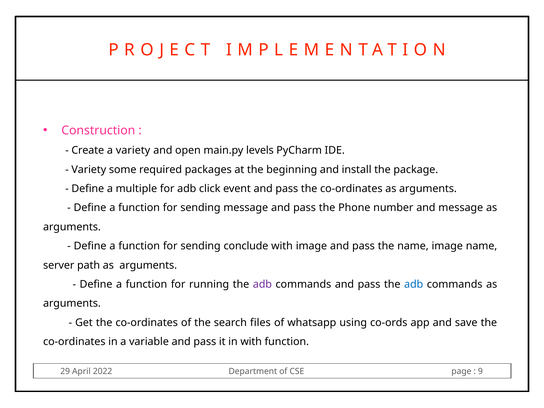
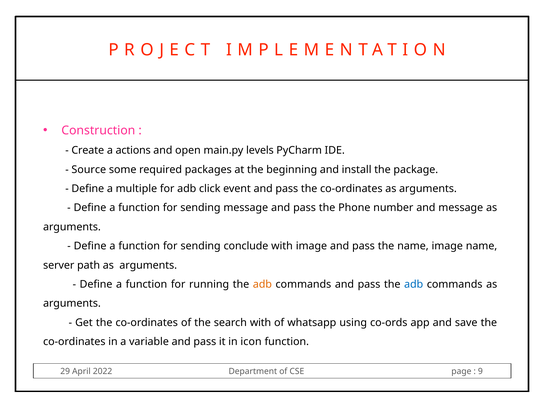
a variety: variety -> actions (133, 150)
Variety: Variety -> Source (89, 170)
adb colour: purple -> orange (262, 284)
search files: files -> with (261, 323)
in with: with -> icon (251, 342)
